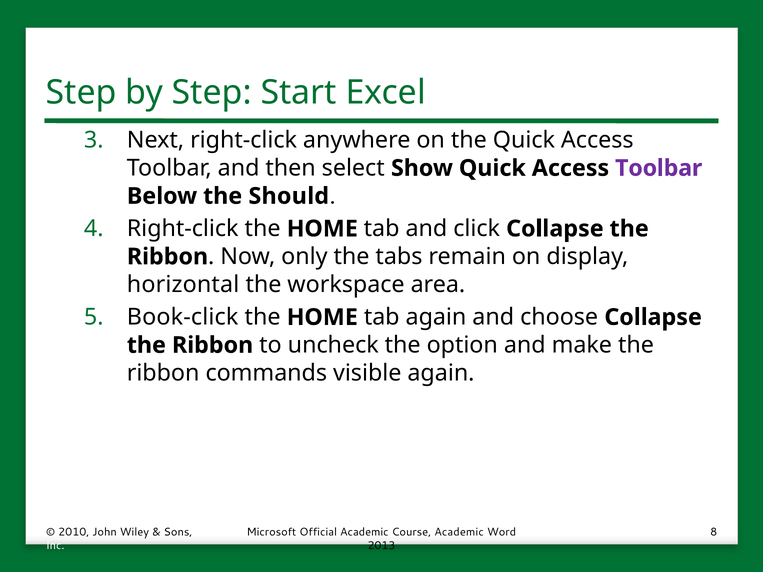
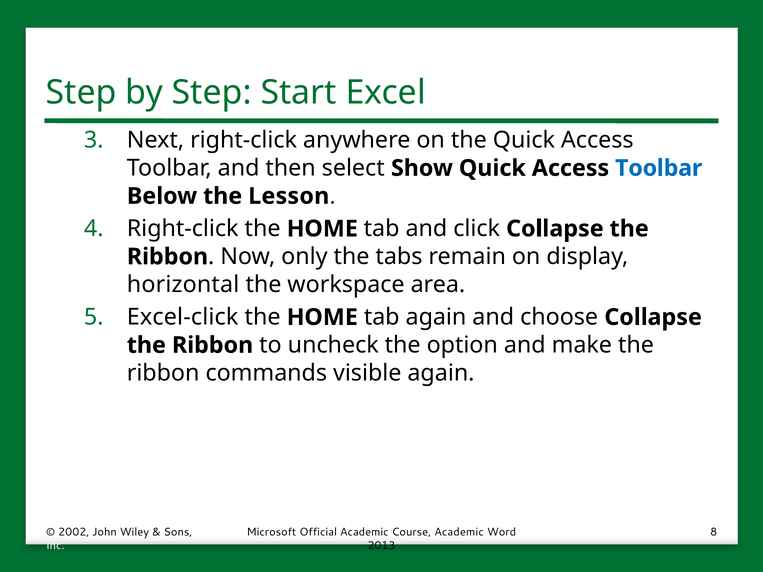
Toolbar colour: purple -> blue (659, 168)
Should: Should -> Lesson (289, 196)
Book-click: Book-click -> Excel-click (183, 317)
2010: 2010 -> 2002 (74, 532)
